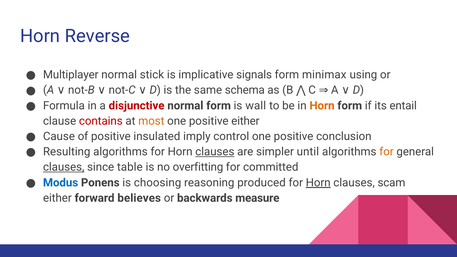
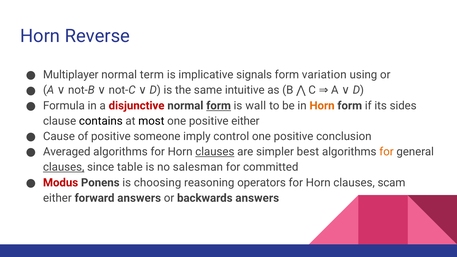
stick: stick -> term (152, 75)
minimax: minimax -> variation (324, 75)
schema: schema -> intuitive (245, 90)
form underline: none -> present (219, 106)
entail: entail -> sides (403, 106)
contains colour: red -> black (101, 121)
most colour: orange -> black (151, 121)
insulated: insulated -> someone (157, 136)
Resulting: Resulting -> Averaged (67, 152)
until: until -> best (308, 152)
overfitting: overfitting -> salesman (198, 167)
Modus colour: blue -> red (61, 183)
produced: produced -> operators (262, 183)
Horn underline: present -> none (318, 183)
forward believes: believes -> answers (139, 198)
backwards measure: measure -> answers (257, 198)
